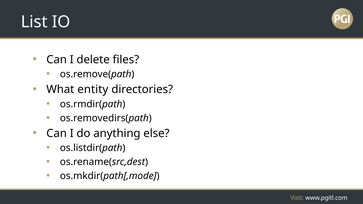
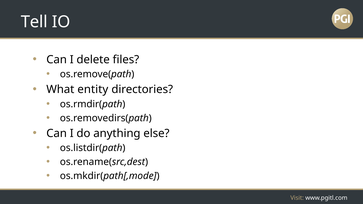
List: List -> Tell (34, 22)
